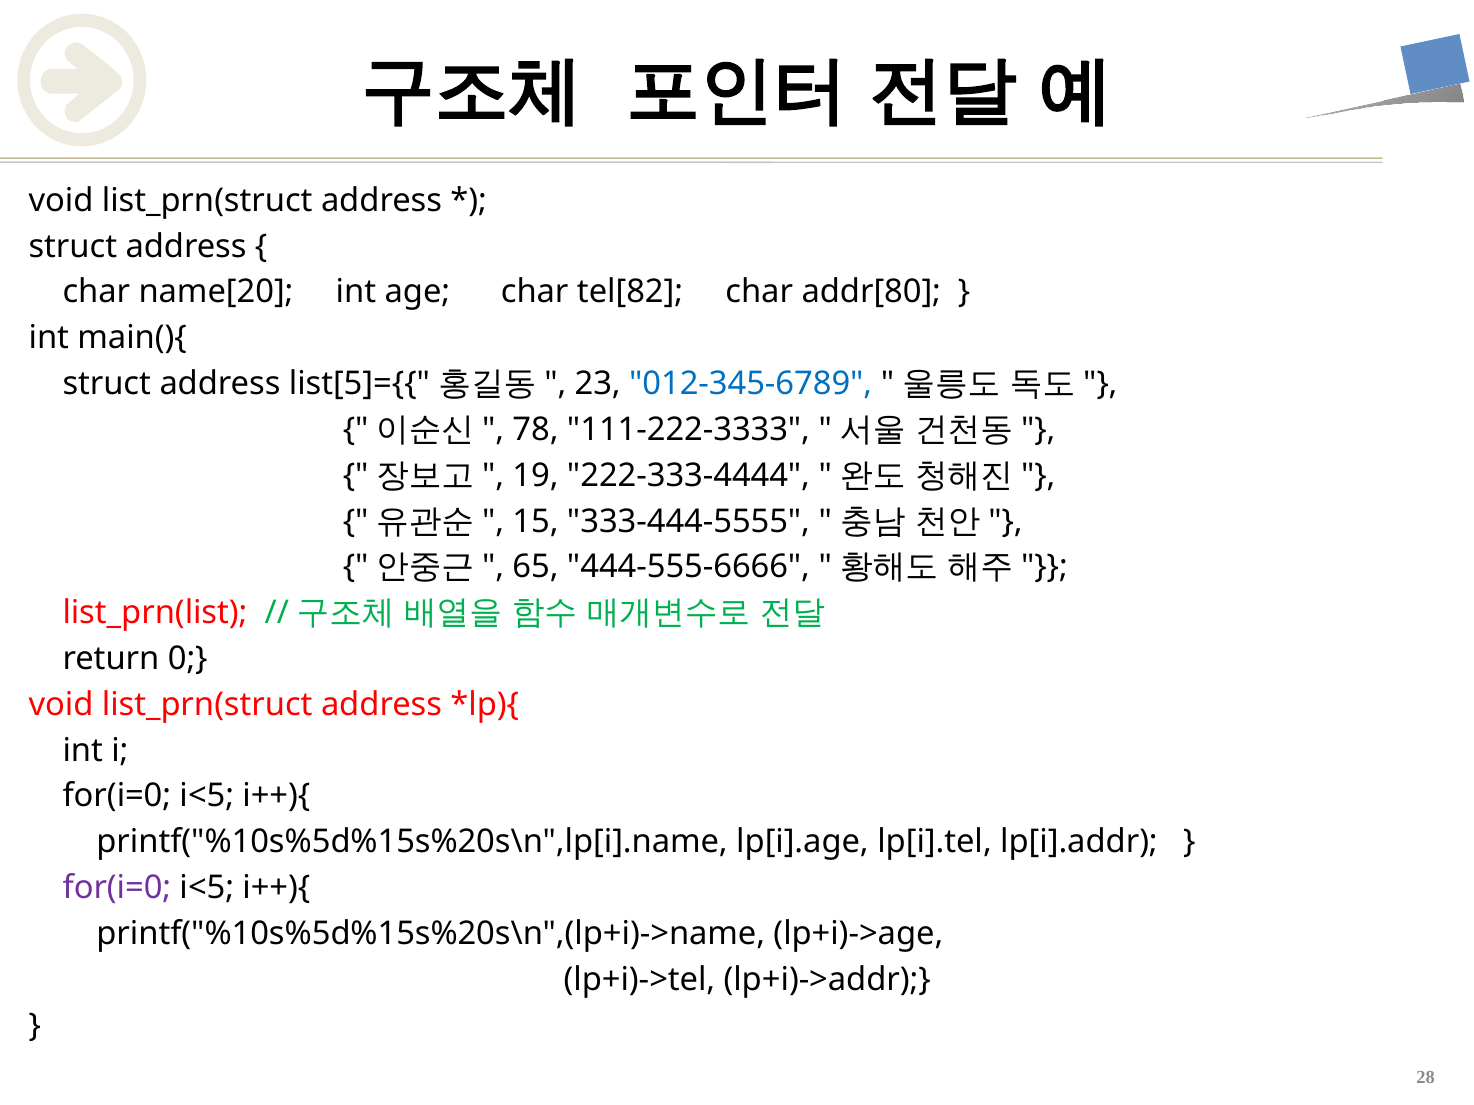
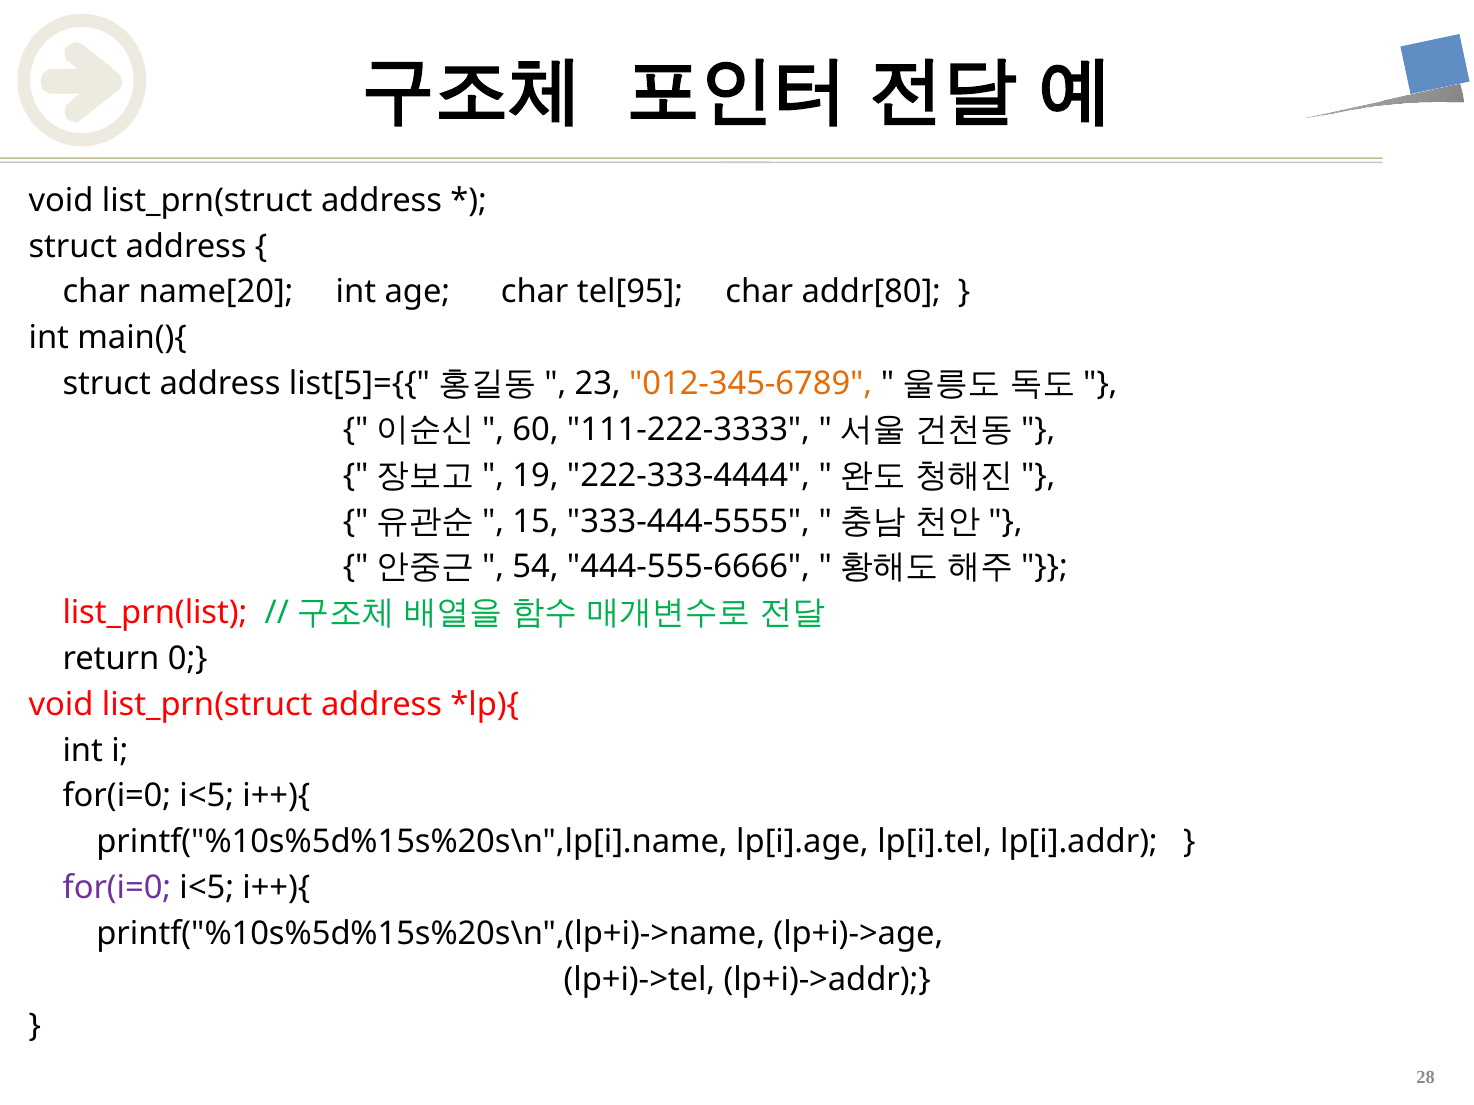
tel[82: tel[82 -> tel[95 (630, 292)
012-345-6789 colour: blue -> orange (751, 384)
78: 78 -> 60 (536, 430)
65: 65 -> 54 (536, 567)
